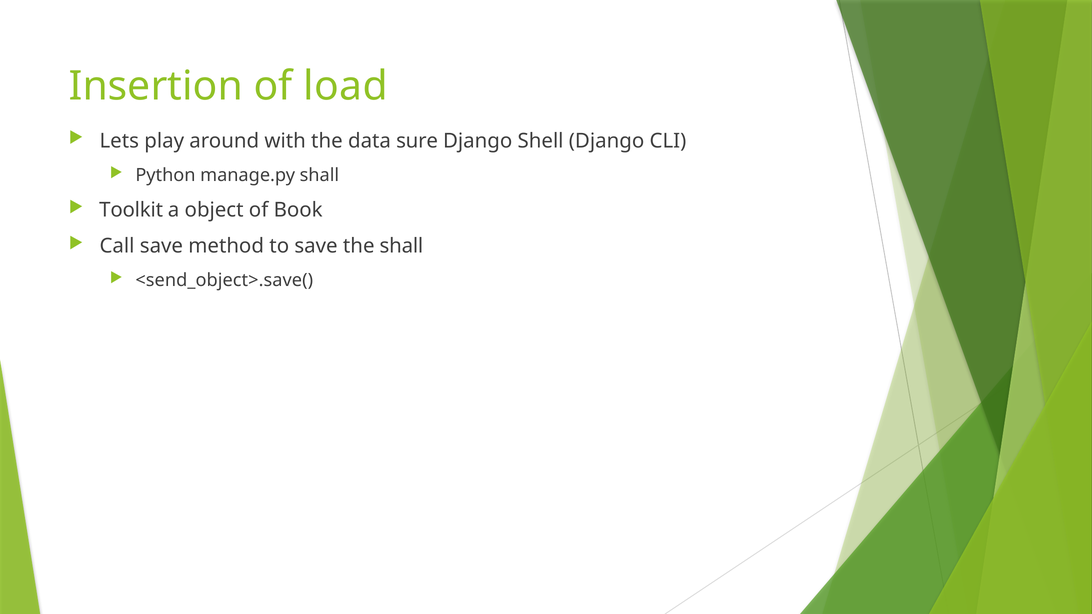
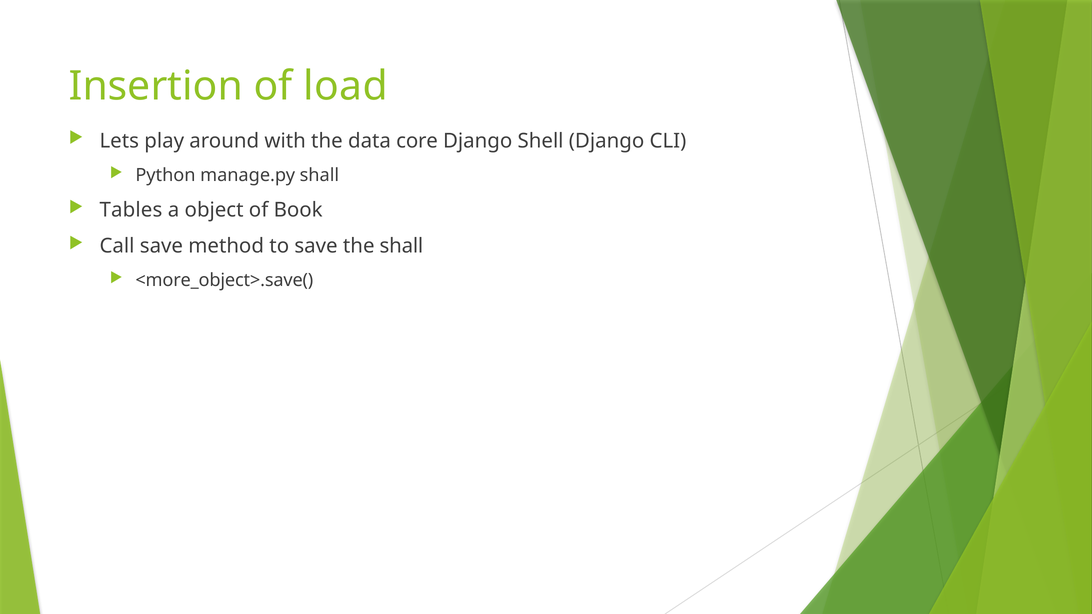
sure: sure -> core (417, 141)
Toolkit: Toolkit -> Tables (131, 210)
<send_object>.save(: <send_object>.save( -> <more_object>.save( (224, 281)
